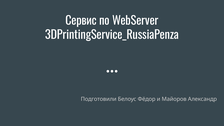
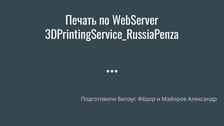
Сервис: Сервис -> Печать (81, 21)
